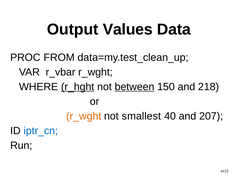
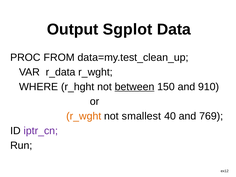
Values: Values -> Sgplot (128, 29)
r_vbar: r_vbar -> r_data (61, 72)
r_hght underline: present -> none (78, 87)
218: 218 -> 910 (209, 87)
207: 207 -> 769 (211, 116)
iptr_cn colour: blue -> purple (41, 131)
